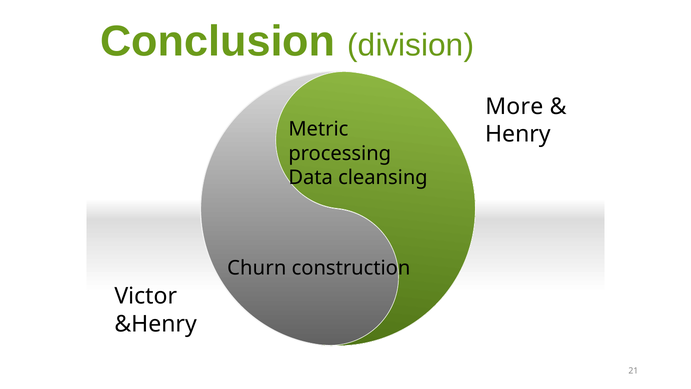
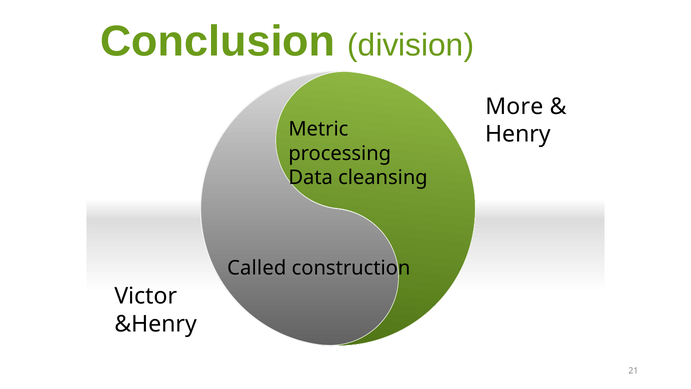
Churn: Churn -> Called (257, 268)
